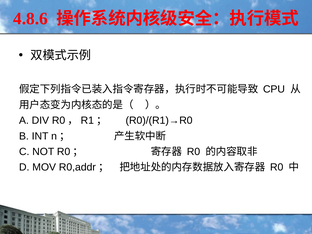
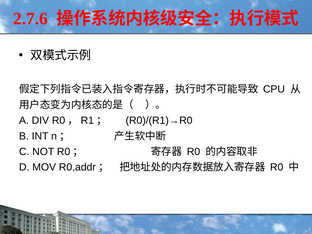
4.8.6: 4.8.6 -> 2.7.6 (31, 19)
